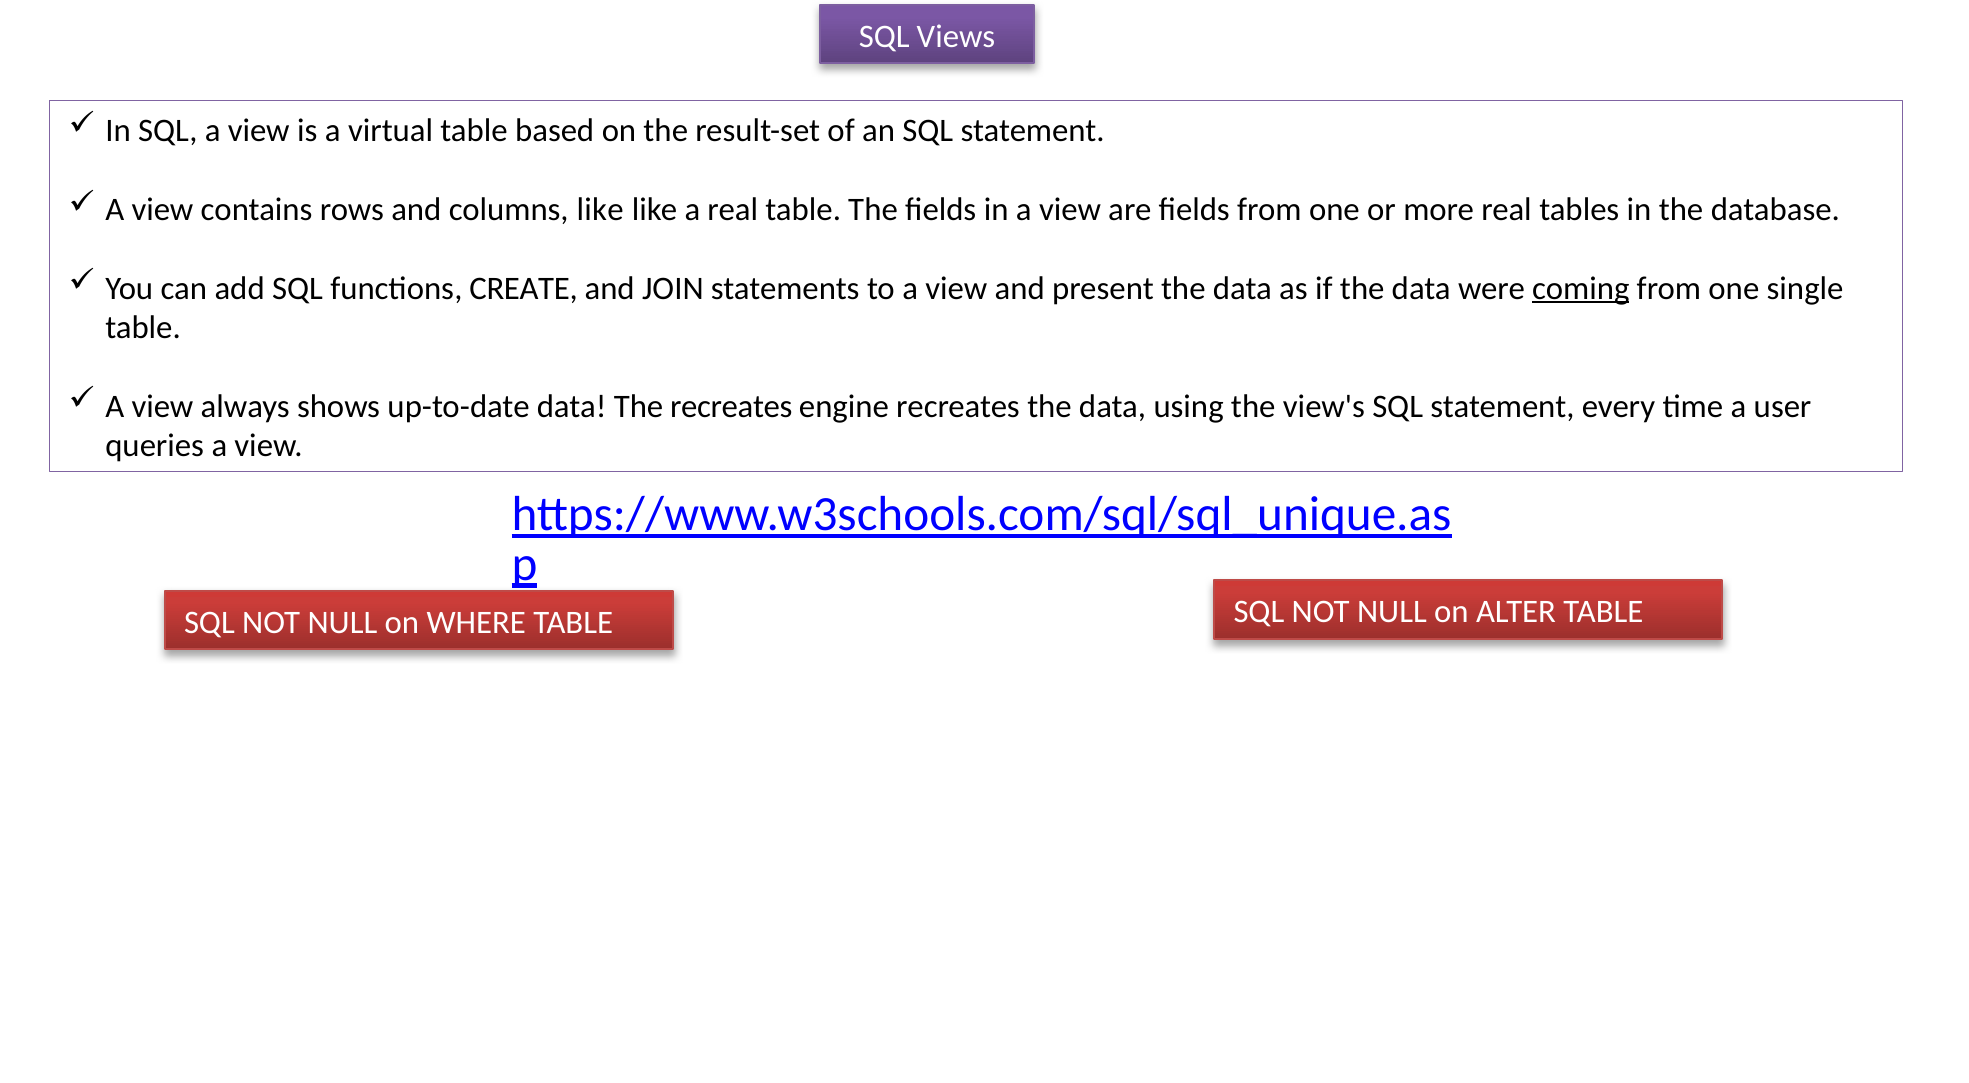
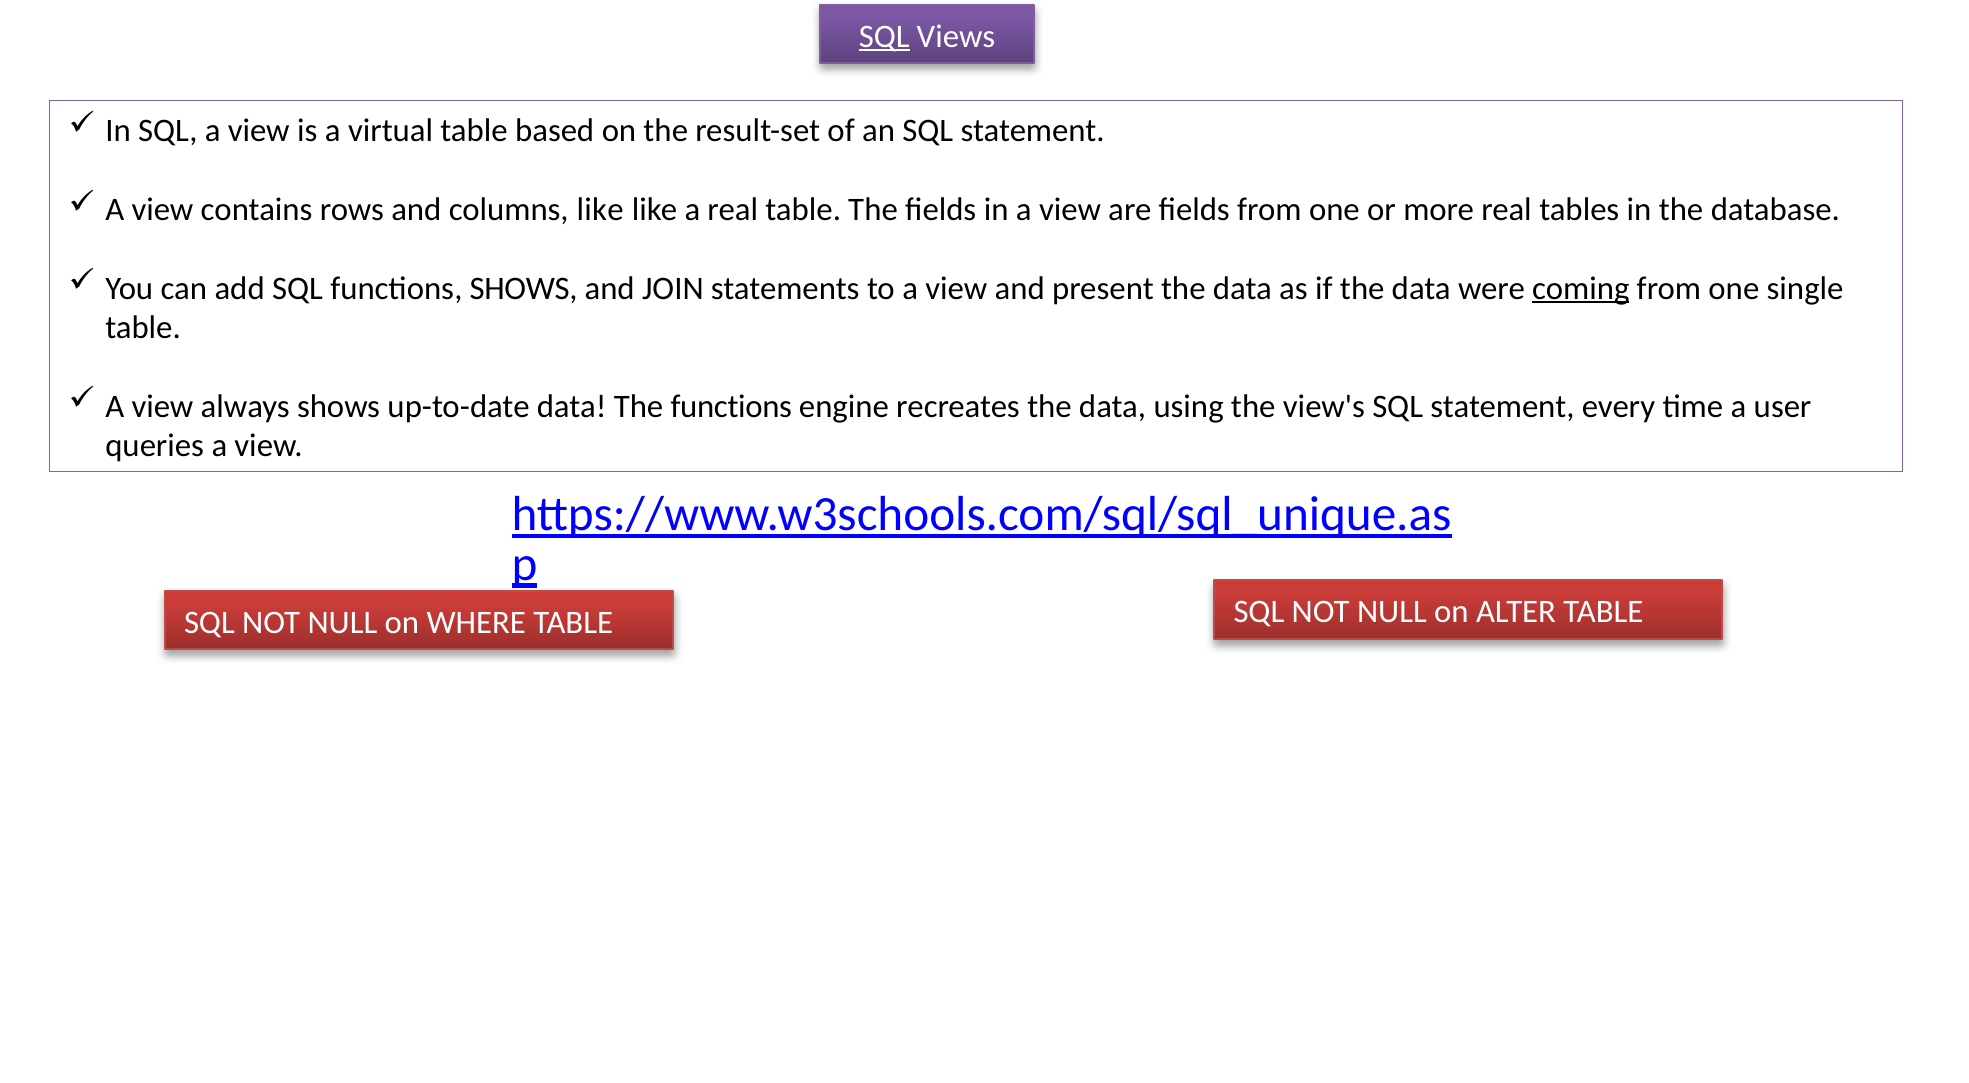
SQL underline: none -> present (884, 36)
functions CREATE: CREATE -> SHOWS (524, 288)
The recreates: recreates -> functions (731, 406)
